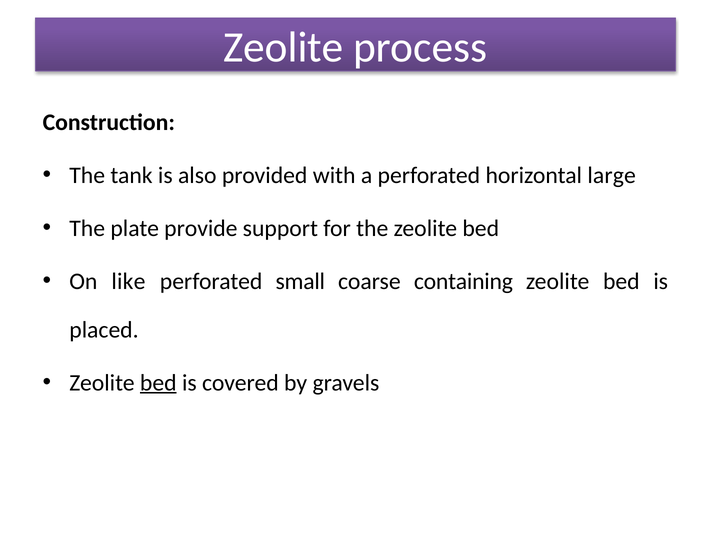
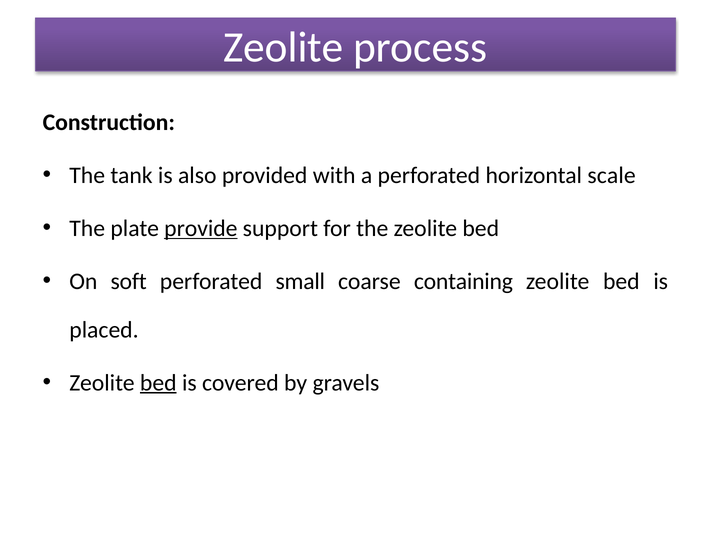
large: large -> scale (612, 175)
provide underline: none -> present (201, 228)
like: like -> soft (129, 282)
